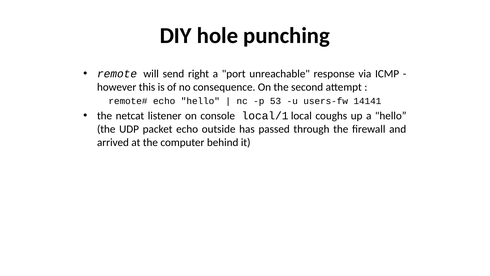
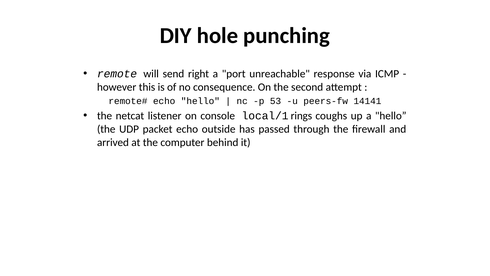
users-fw: users-fw -> peers-fw (326, 101)
local: local -> rings (301, 116)
